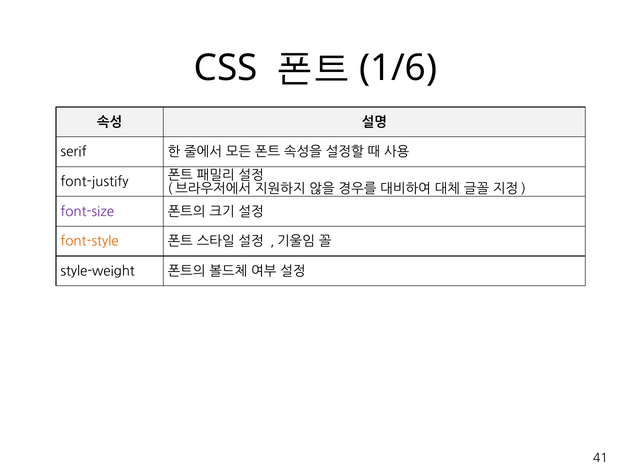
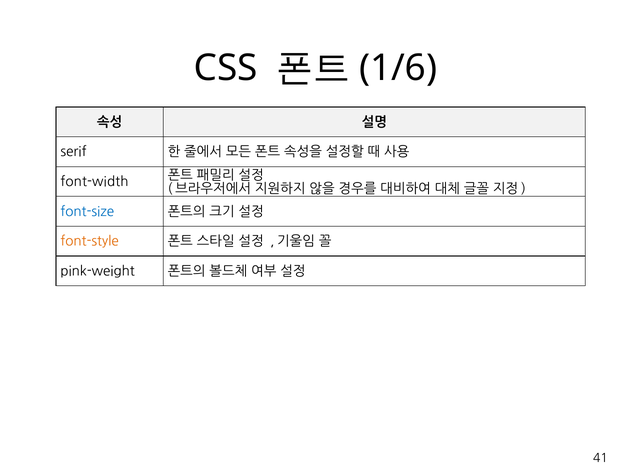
font-justify: font-justify -> font-width (94, 182)
font-size colour: purple -> blue (87, 212)
style-weight: style-weight -> pink-weight (98, 271)
